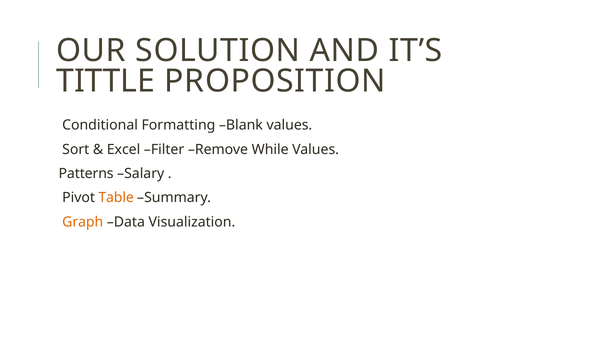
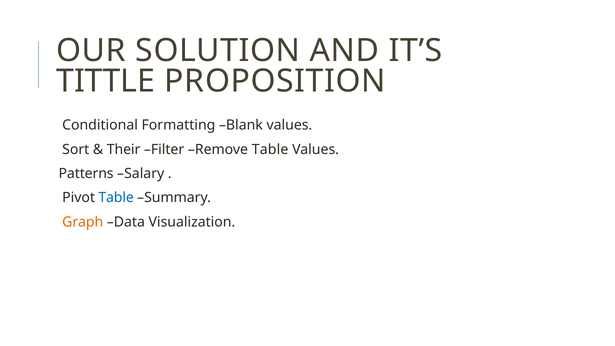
Excel: Excel -> Their (124, 149)
Remove While: While -> Table (270, 149)
Table colour: orange -> blue (116, 198)
